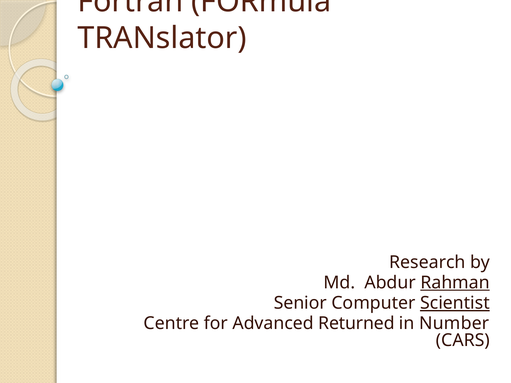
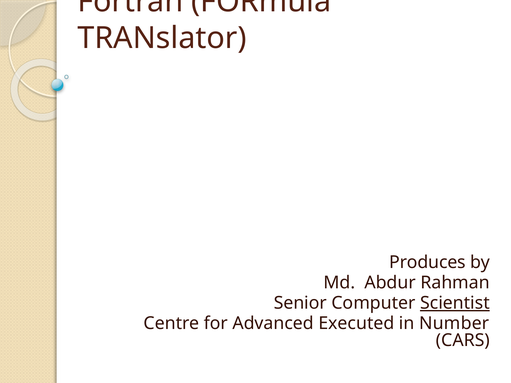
Research: Research -> Produces (427, 262)
Rahman underline: present -> none (455, 283)
Returned: Returned -> Executed (356, 324)
